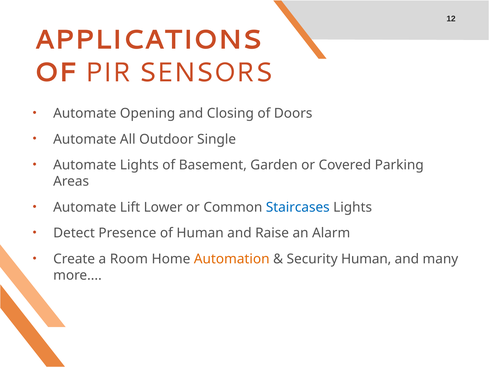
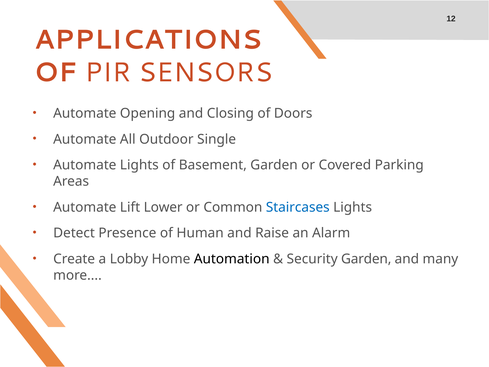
Room: Room -> Lobby (129, 259)
Automation colour: orange -> black (232, 259)
Security Human: Human -> Garden (366, 259)
